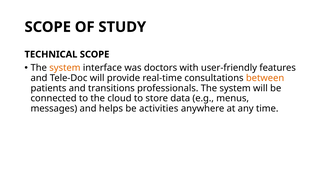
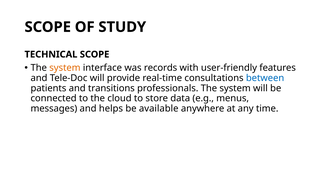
doctors: doctors -> records (161, 68)
between colour: orange -> blue (265, 78)
activities: activities -> available (159, 109)
